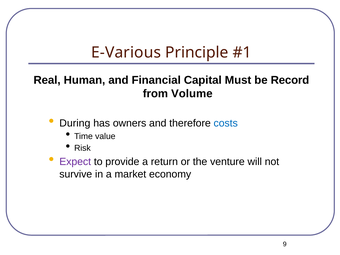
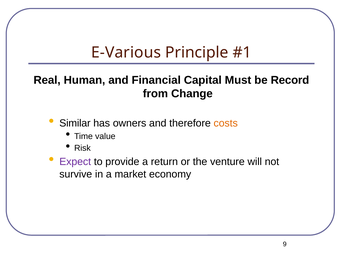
Volume: Volume -> Change (192, 94)
During: During -> Similar (75, 123)
costs colour: blue -> orange (226, 123)
